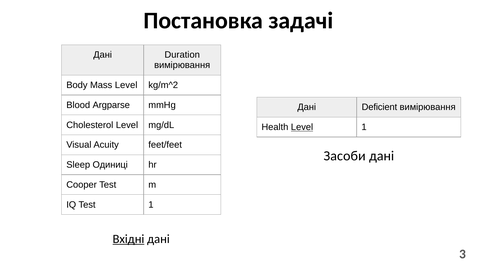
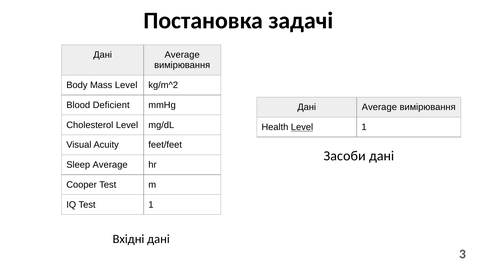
Duration: Duration -> Average (182, 55)
Argparse: Argparse -> Deficient (111, 105)
Deficient: Deficient -> Average (379, 107)
Sleep Одиниці: Одиниці -> Average (110, 165)
Вхідні underline: present -> none (128, 239)
